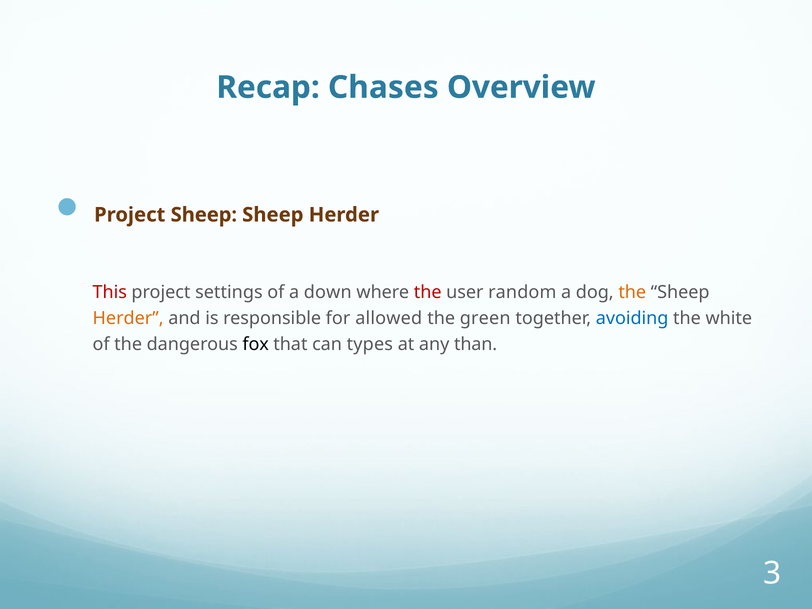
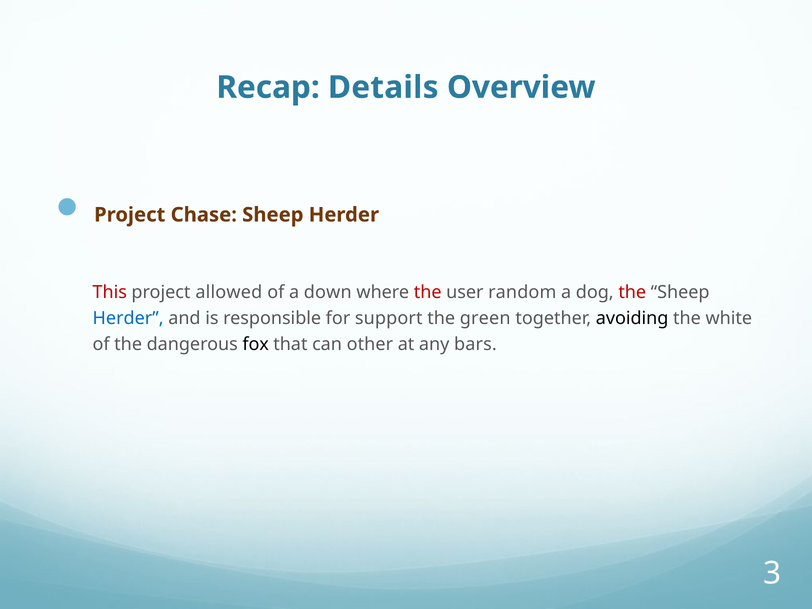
Chases: Chases -> Details (383, 87)
Project Sheep: Sheep -> Chase (204, 215)
settings: settings -> allowed (229, 293)
the colour: orange -> red (632, 293)
Herder colour: orange -> blue (128, 318)
allowed: allowed -> support (389, 318)
avoiding colour: blue -> black (632, 318)
types: types -> other (370, 344)
than: than -> bars (475, 344)
